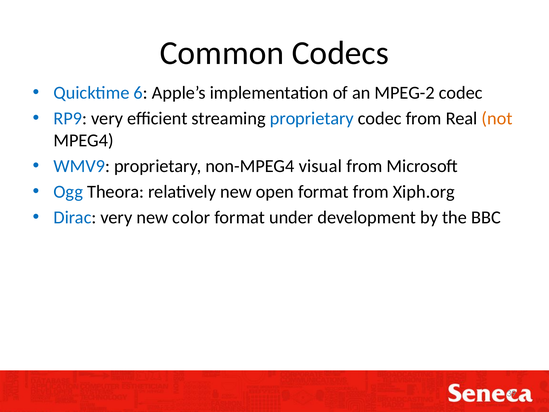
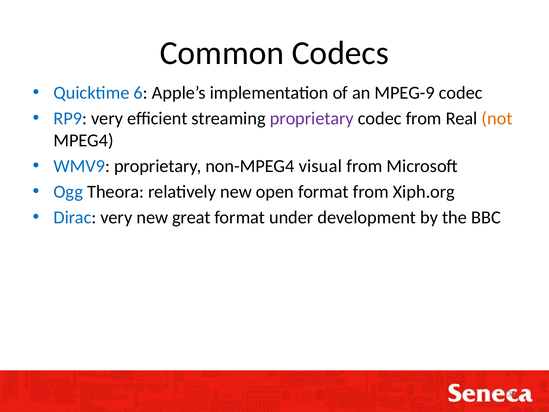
MPEG-2: MPEG-2 -> MPEG-9 (405, 93)
proprietary colour: blue -> purple (312, 118)
color: color -> great (191, 217)
